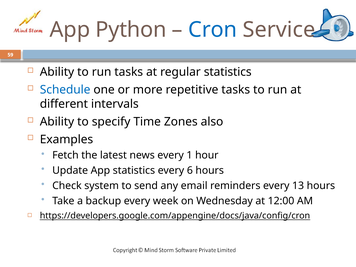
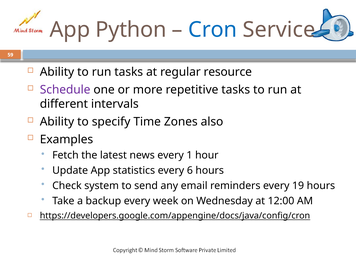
regular statistics: statistics -> resource (228, 72)
Schedule colour: blue -> purple (65, 90)
13: 13 -> 19 (298, 186)
